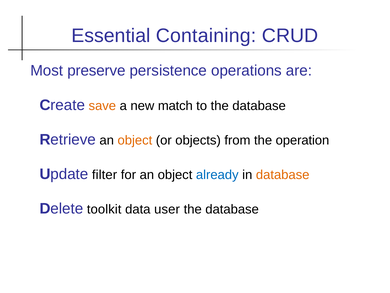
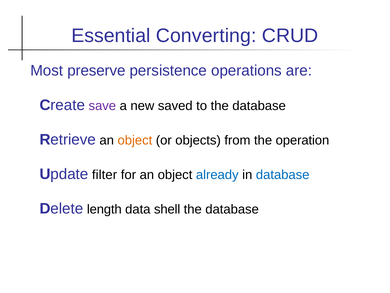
Containing: Containing -> Converting (206, 36)
save colour: orange -> purple (102, 106)
match: match -> saved (175, 106)
database colour: orange -> blue (283, 175)
toolkit: toolkit -> length (104, 209)
user: user -> shell (167, 209)
